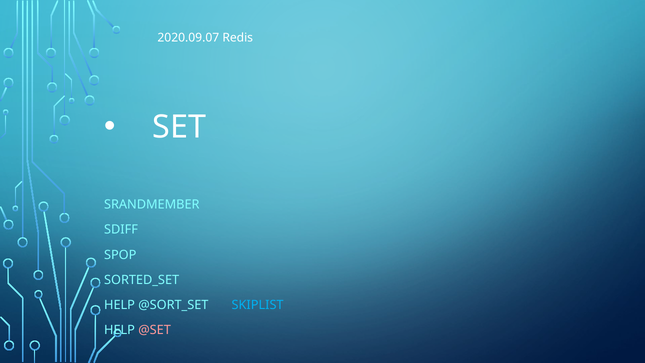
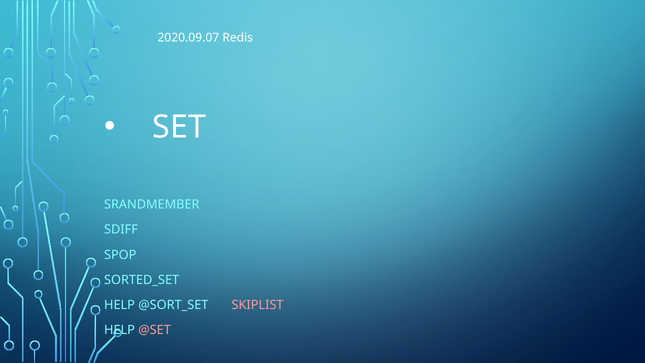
SKIPLIST colour: light blue -> pink (258, 305)
